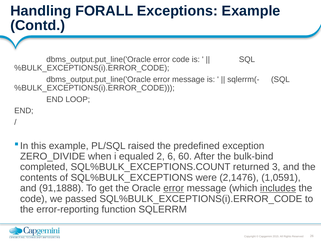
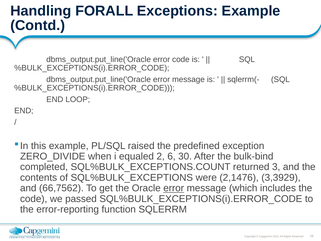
60: 60 -> 30 (185, 156)
1,0591: 1,0591 -> 3,3929 (281, 177)
91,1888: 91,1888 -> 66,7562 (61, 188)
includes underline: present -> none (278, 188)
